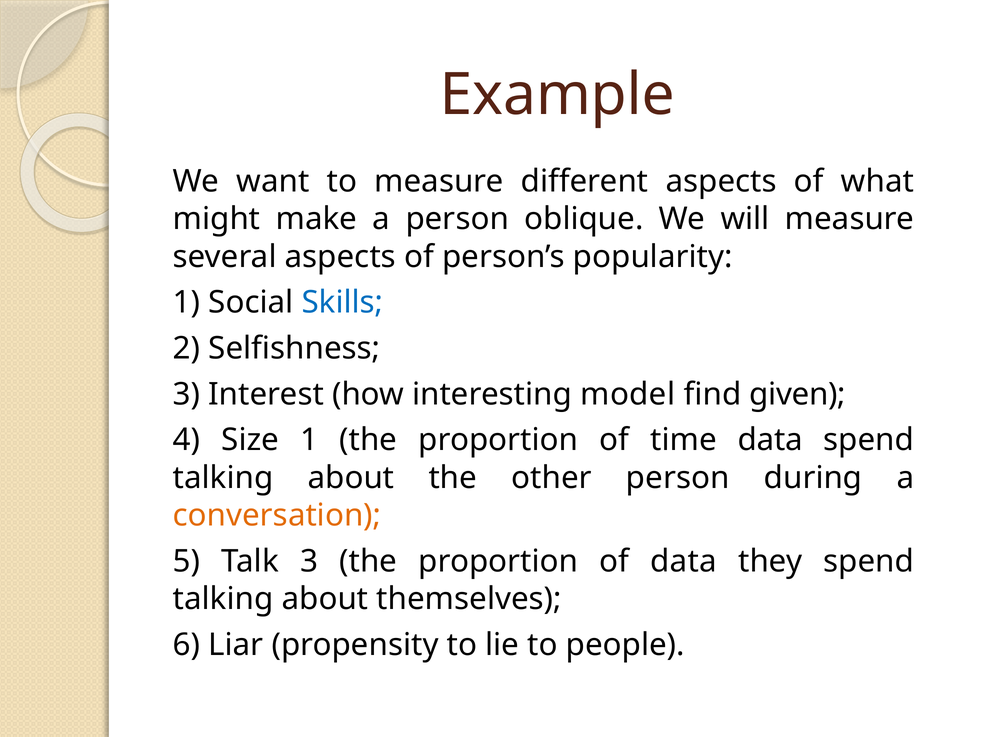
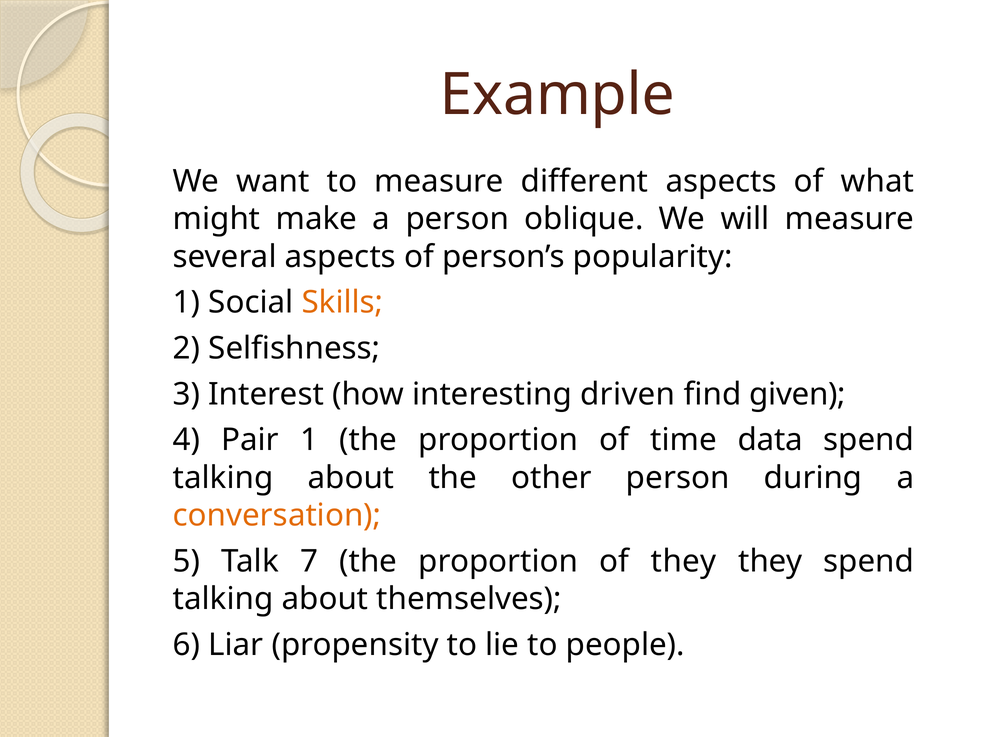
Skills colour: blue -> orange (342, 303)
model: model -> driven (628, 394)
Size: Size -> Pair (250, 440)
Talk 3: 3 -> 7 (309, 561)
of data: data -> they (684, 561)
